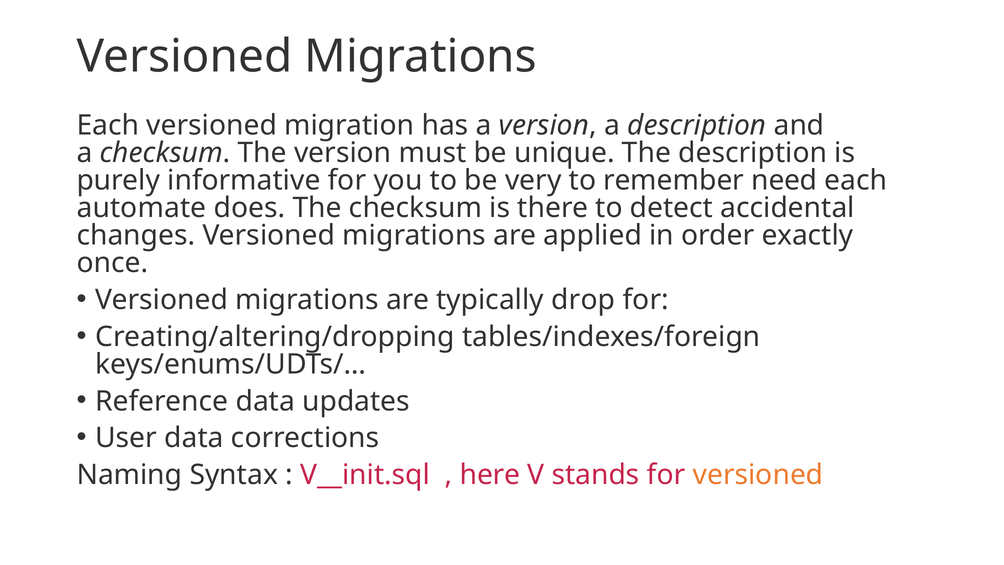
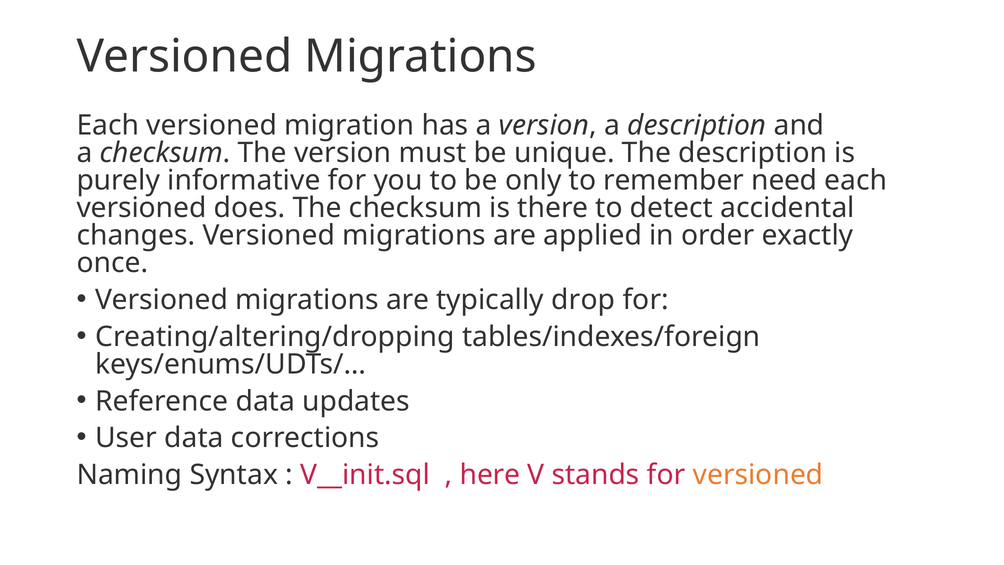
very: very -> only (533, 180)
automate: automate -> versioned (142, 208)
